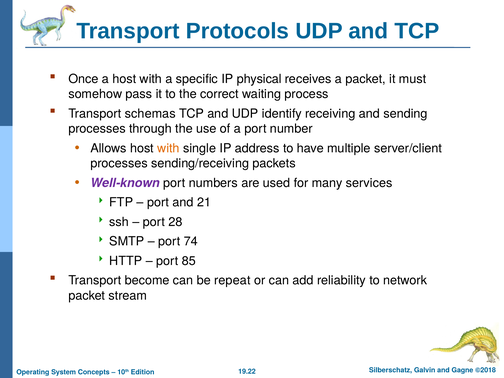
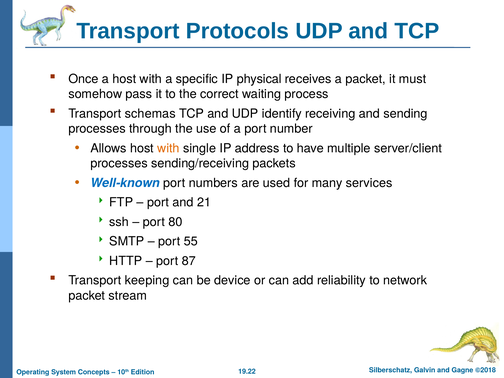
Well-known colour: purple -> blue (125, 183)
28: 28 -> 80 (175, 222)
74: 74 -> 55 (191, 241)
85: 85 -> 87 (189, 261)
become: become -> keeping (147, 281)
repeat: repeat -> device (232, 281)
